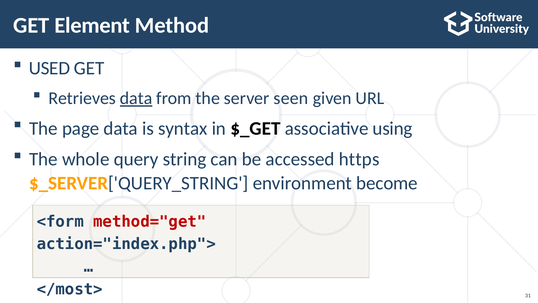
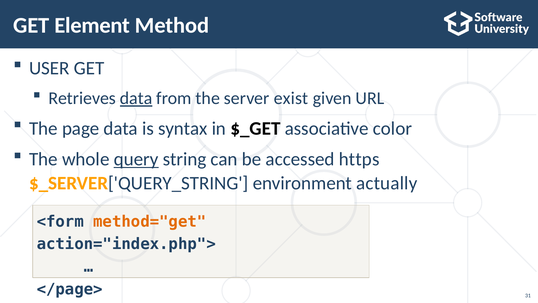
USED: USED -> USER (49, 68)
seen: seen -> exist (291, 98)
using: using -> color (392, 128)
query underline: none -> present (136, 159)
become: become -> actually (387, 183)
method="get colour: red -> orange (150, 221)
</most>: </most> -> </page> (70, 289)
